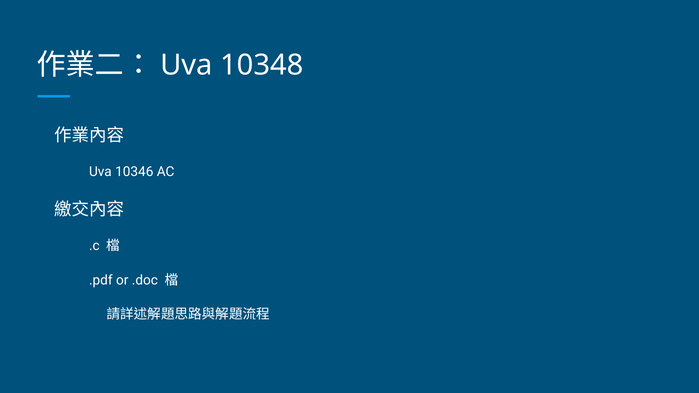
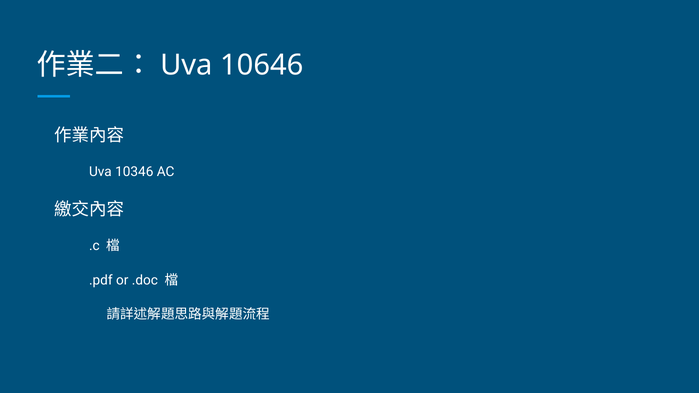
10348: 10348 -> 10646 (262, 65)
